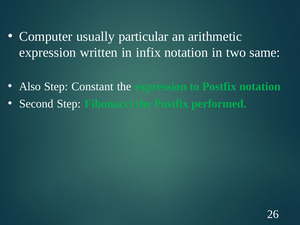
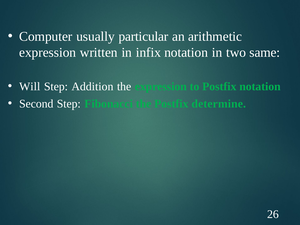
Also: Also -> Will (30, 87)
Constant: Constant -> Addition (92, 87)
performed: performed -> determine (219, 104)
